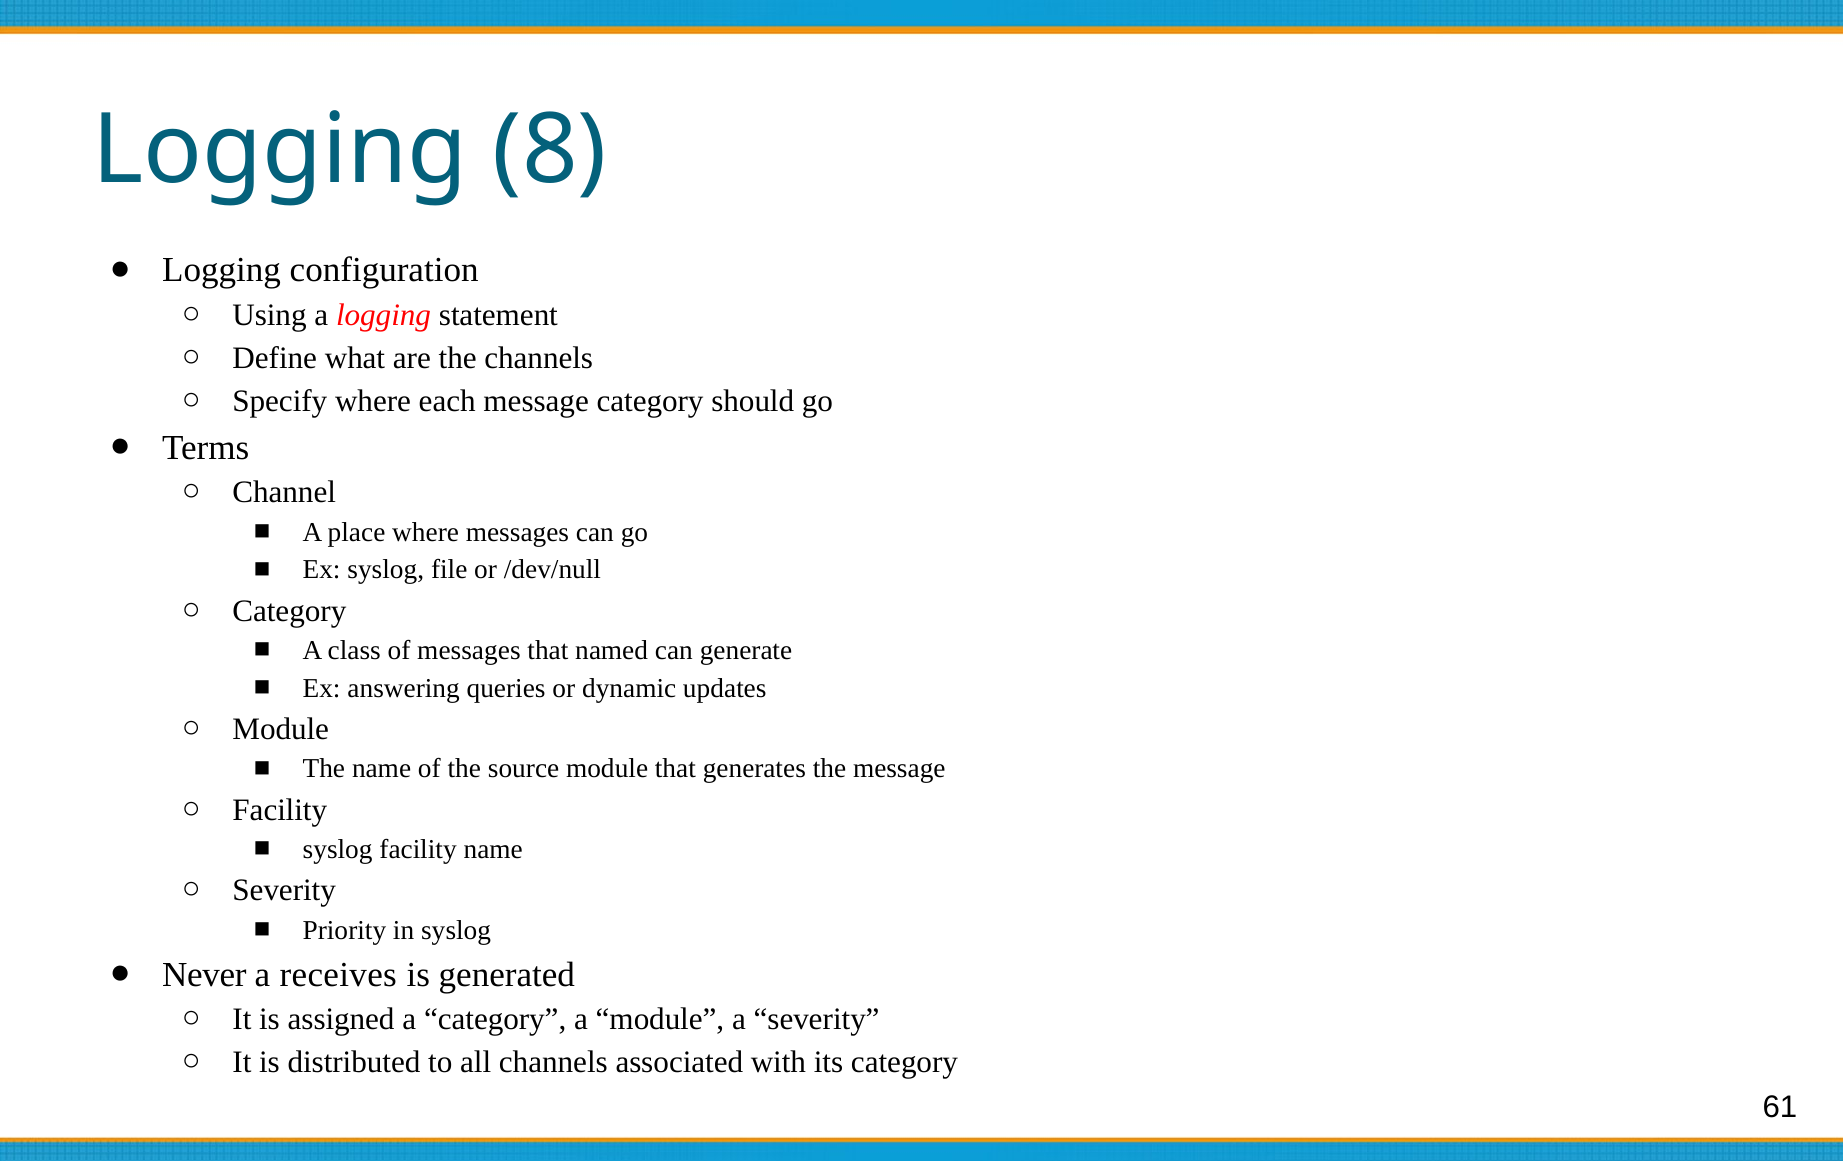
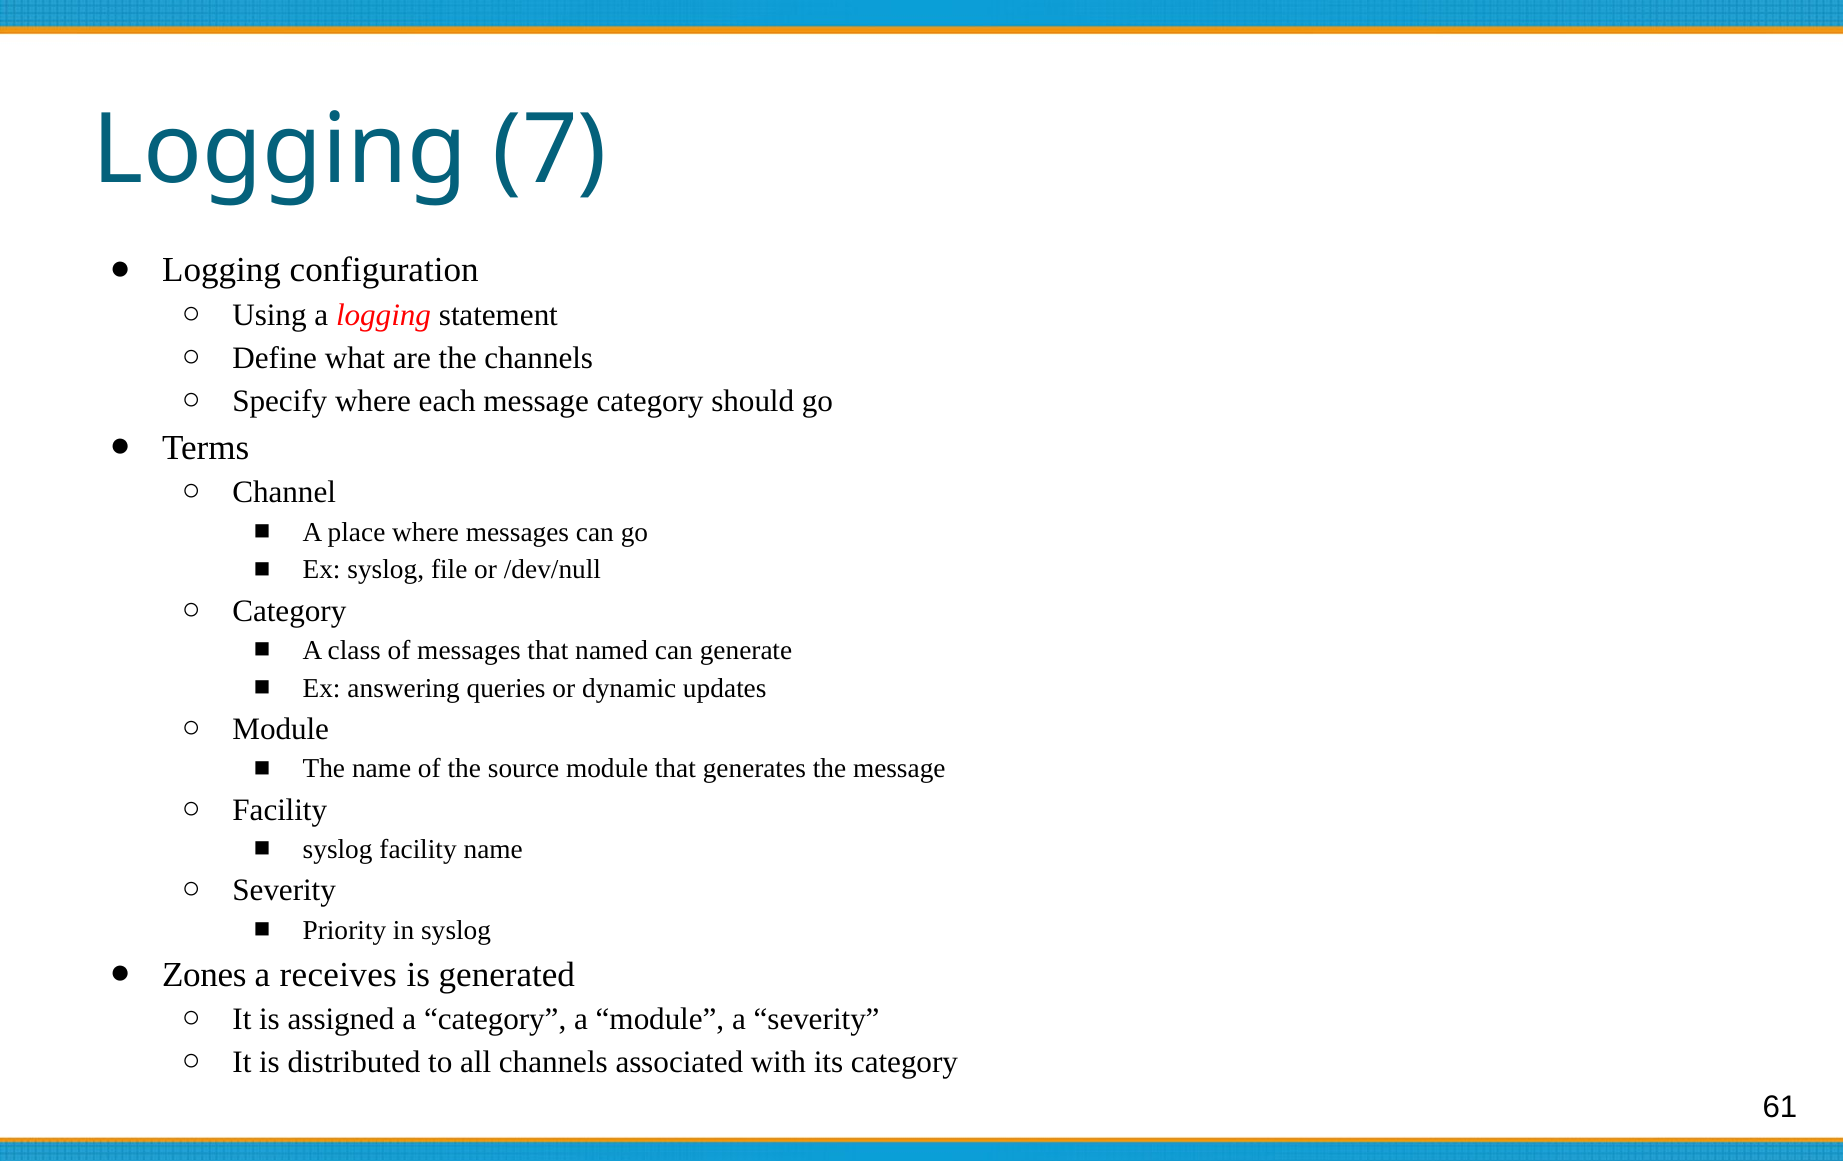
8: 8 -> 7 (550, 150)
Never: Never -> Zones (204, 975)
